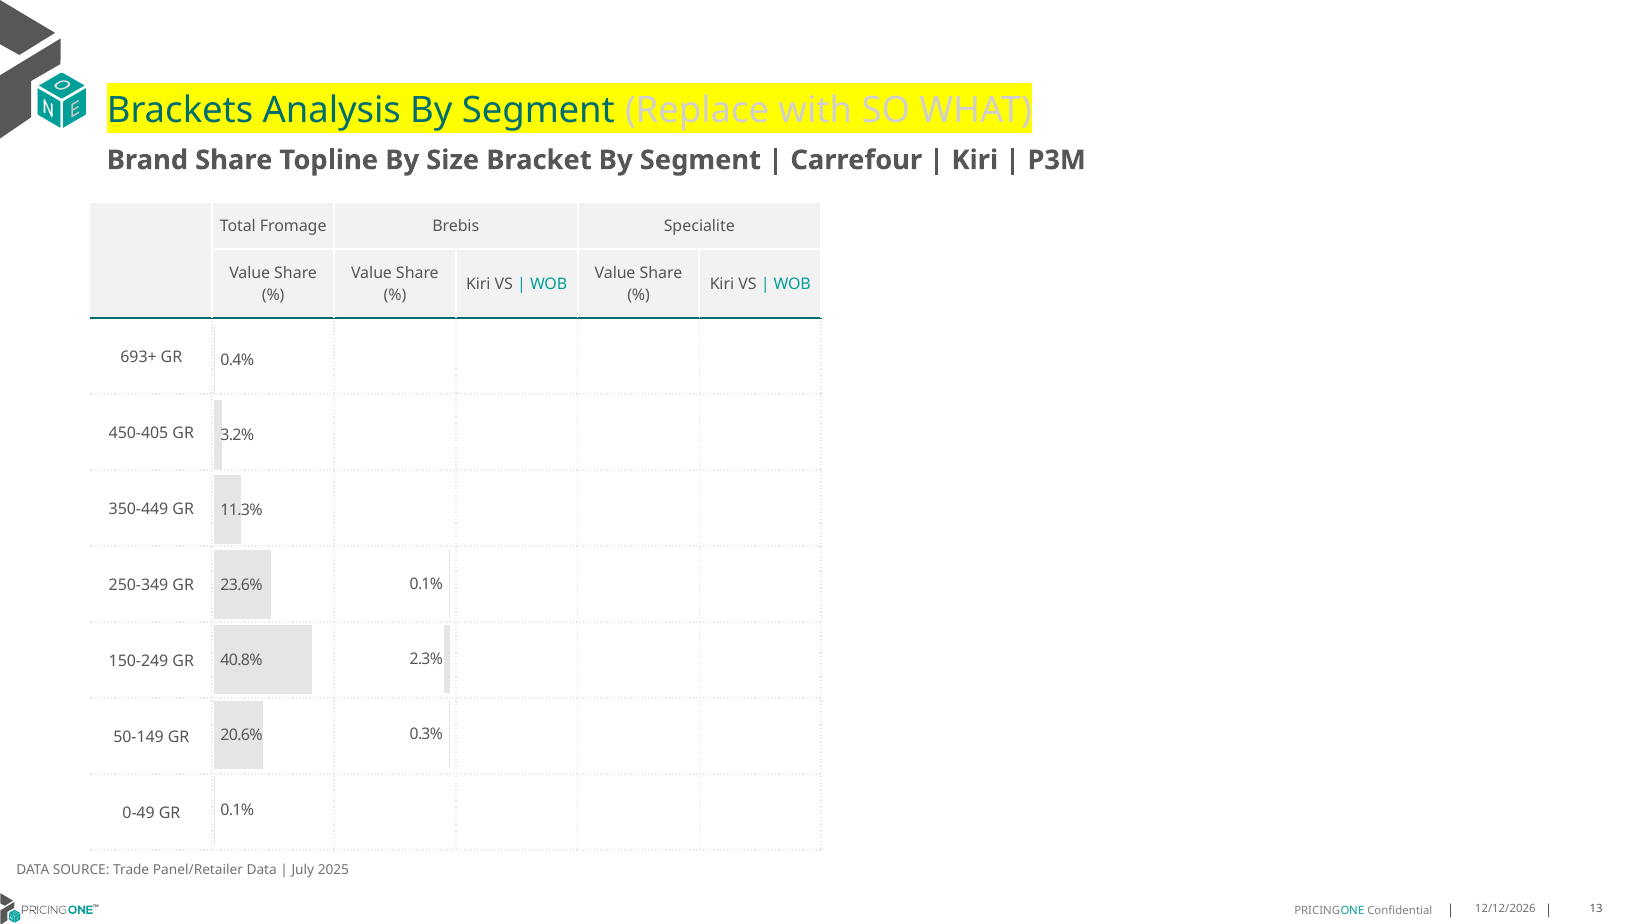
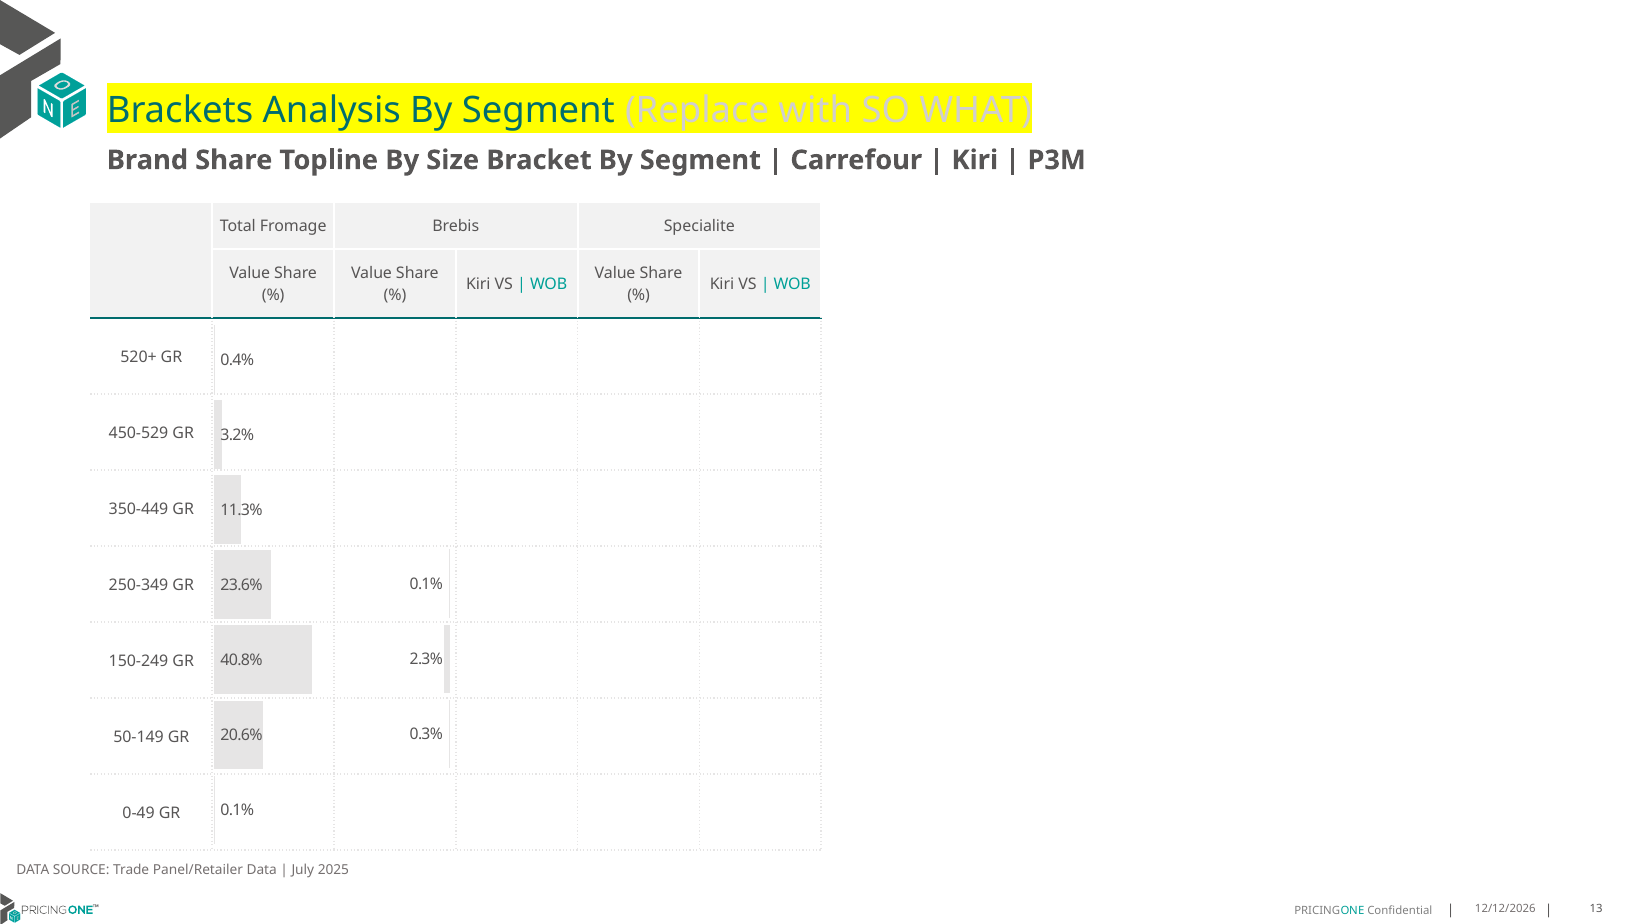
693+: 693+ -> 520+ (139, 357)
450-405: 450-405 -> 450-529 (139, 433)
